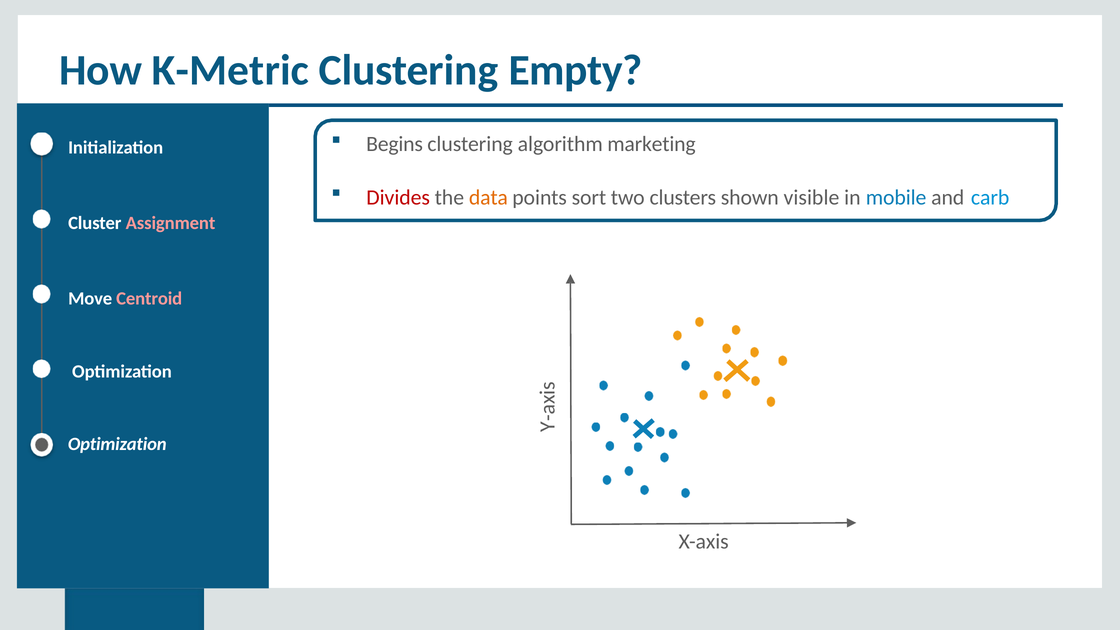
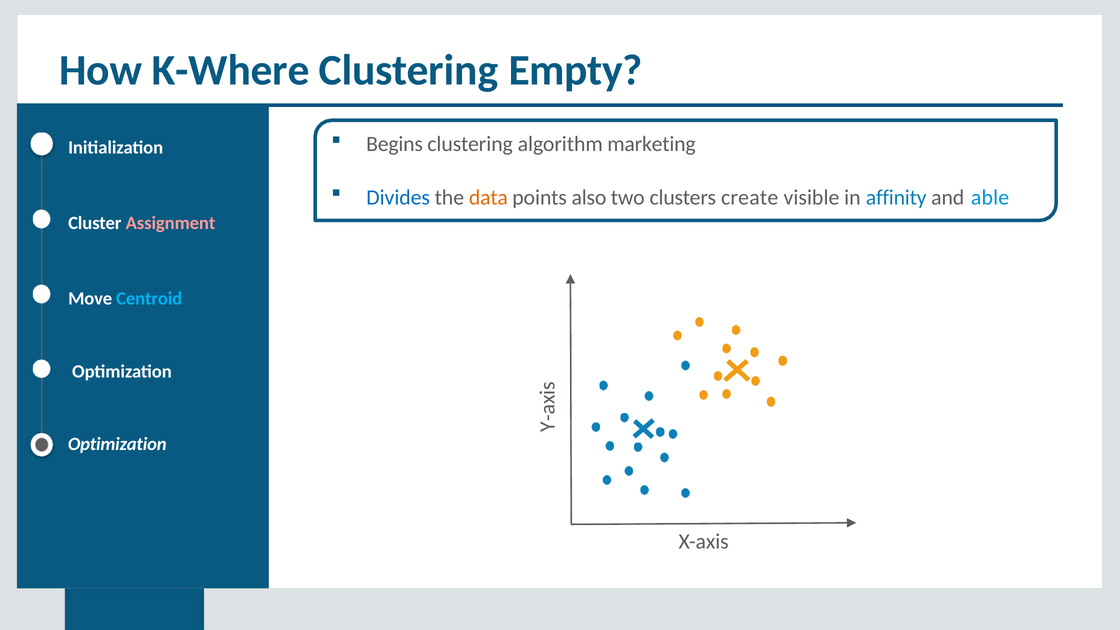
K-Metric: K-Metric -> K-Where (231, 70)
Divides colour: red -> blue (398, 197)
sort: sort -> also (589, 197)
shown: shown -> create (750, 197)
mobile: mobile -> affinity (896, 197)
carb: carb -> able (990, 197)
Centroid colour: pink -> light blue (149, 299)
